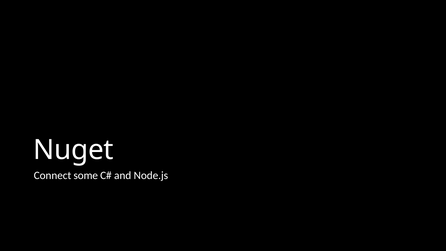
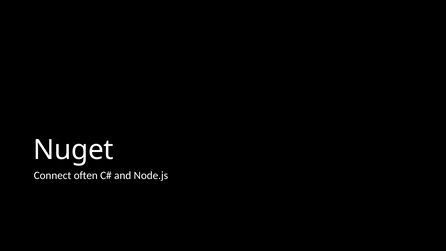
some: some -> often (86, 176)
